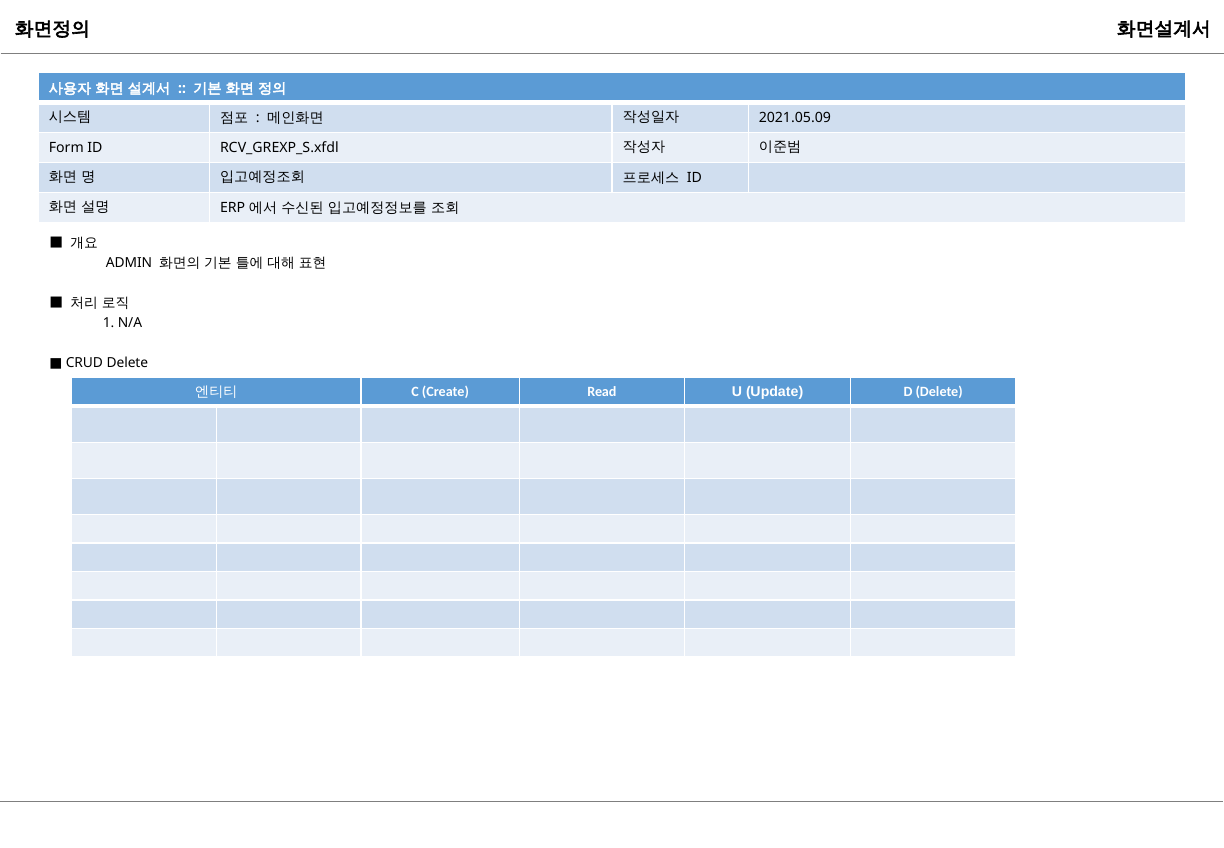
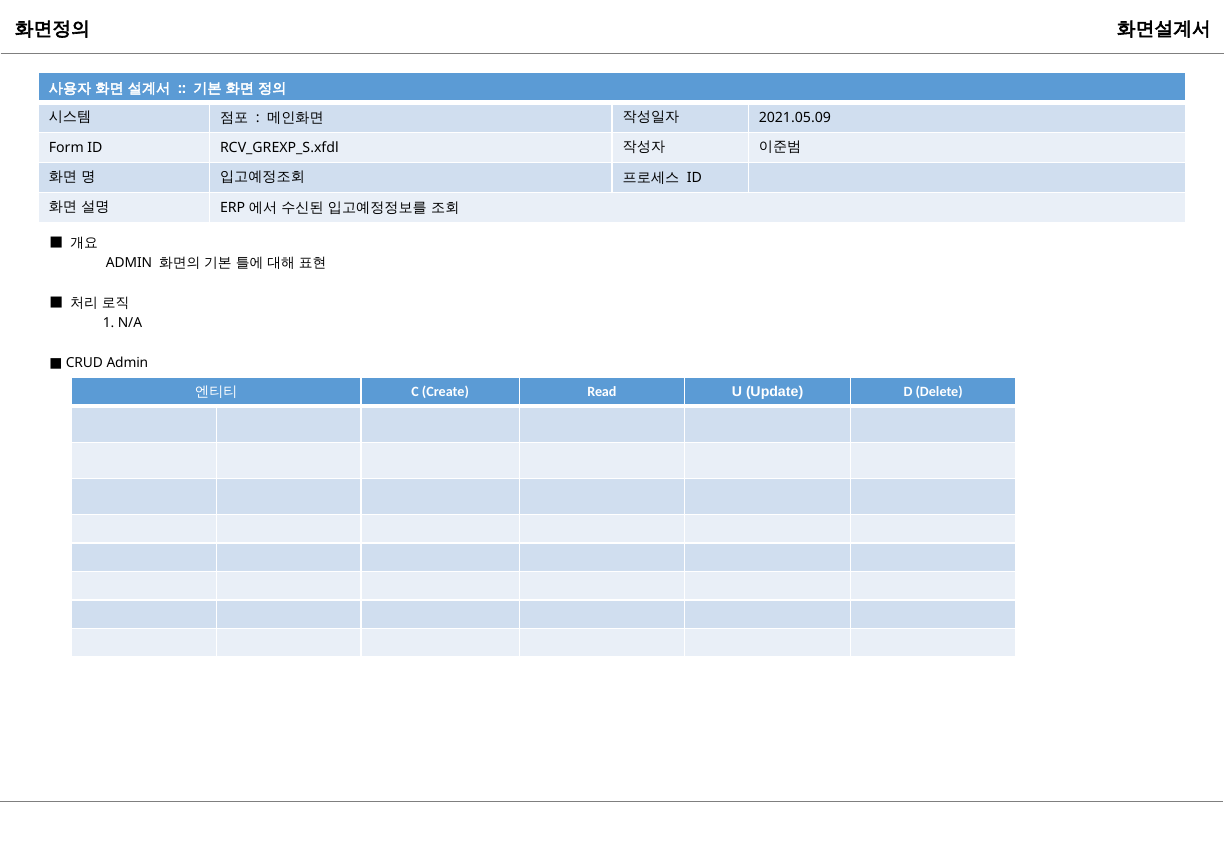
Delete: Delete -> Admin (127, 362)
